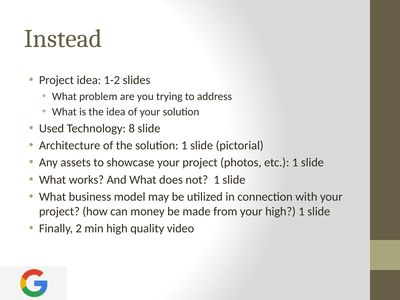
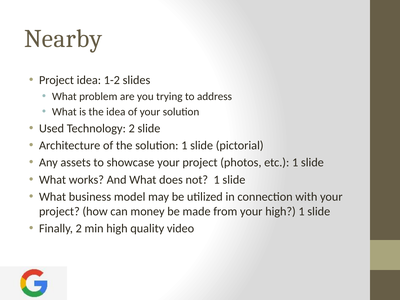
Instead: Instead -> Nearby (63, 39)
Technology 8: 8 -> 2 (132, 128)
